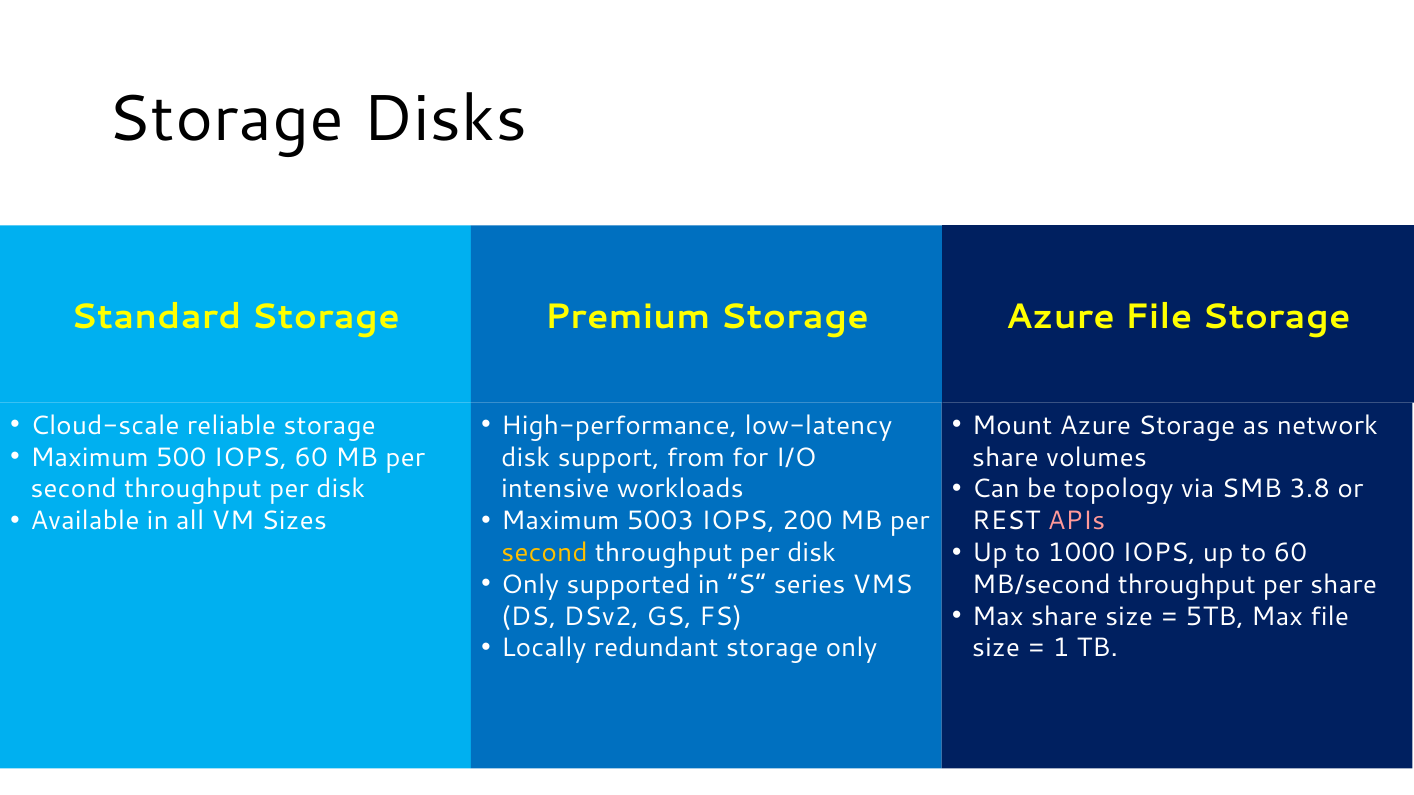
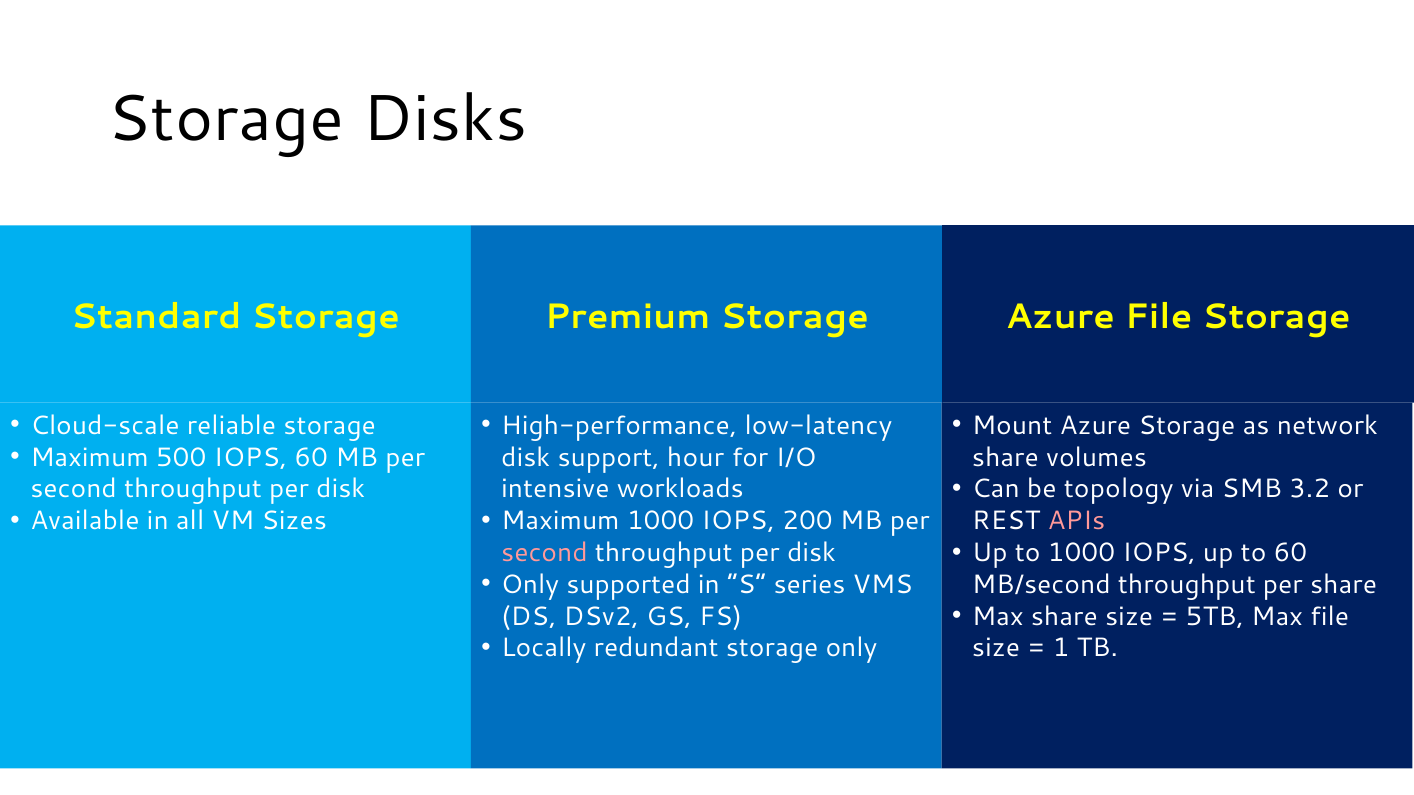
from: from -> hour (696, 458)
3.8: 3.8 -> 3.2 (1310, 489)
Maximum 5003: 5003 -> 1000 (660, 521)
second colour: yellow -> pink (544, 553)
